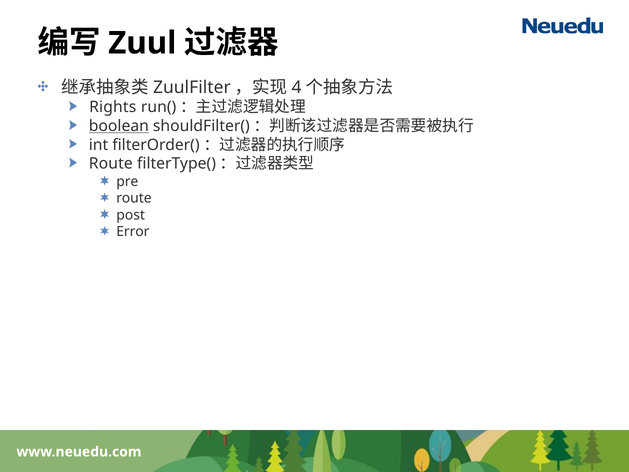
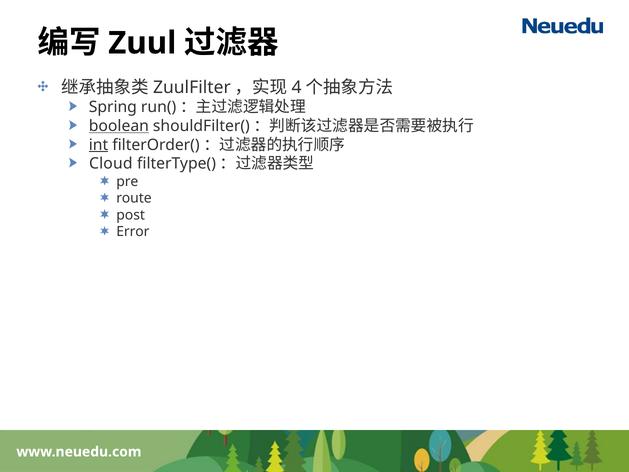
Rights: Rights -> Spring (113, 107)
int underline: none -> present (99, 145)
Route: Route -> Cloud (111, 164)
